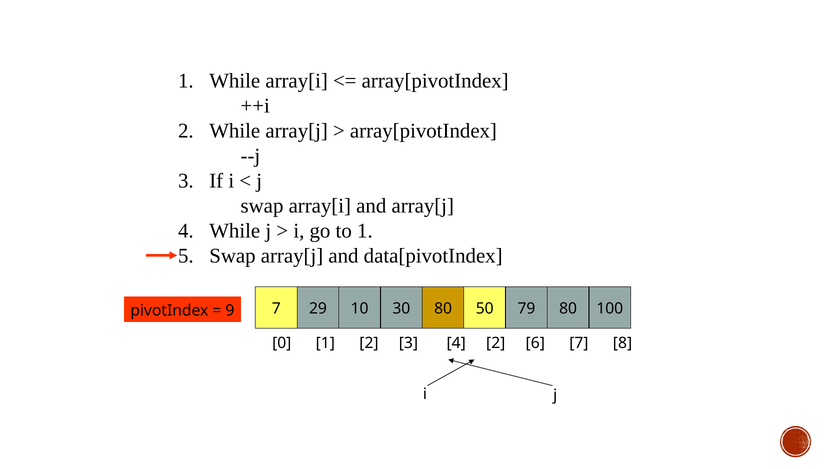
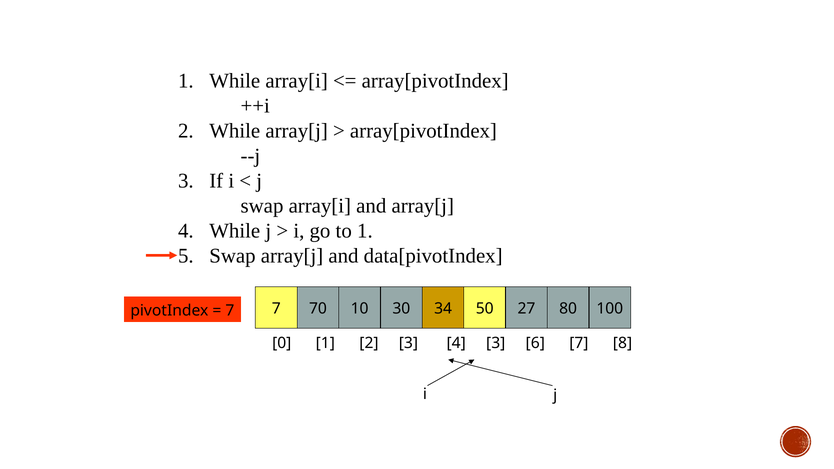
29: 29 -> 70 (318, 309)
30 80: 80 -> 34 (443, 309)
79: 79 -> 27 (526, 309)
9: 9 -> 7 (230, 311)
4 2: 2 -> 3 (496, 343)
